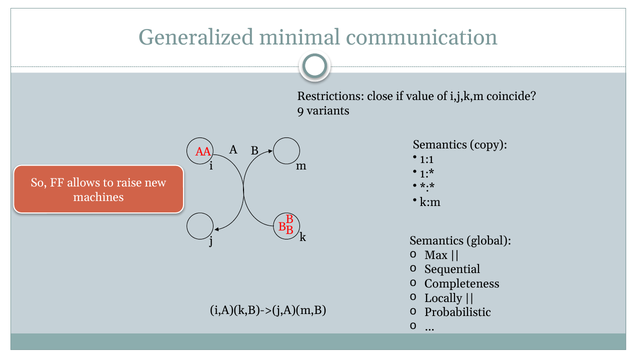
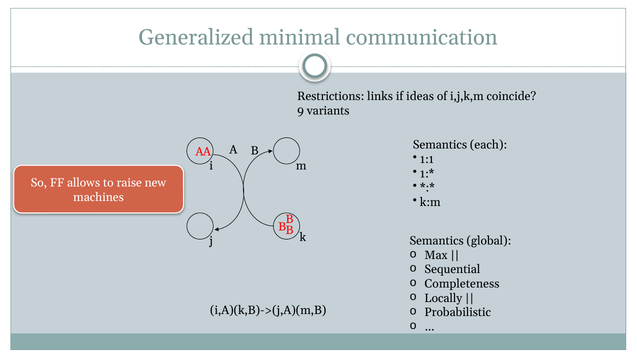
close: close -> links (380, 97)
value: value -> ideas (420, 97)
copy: copy -> each (489, 145)
